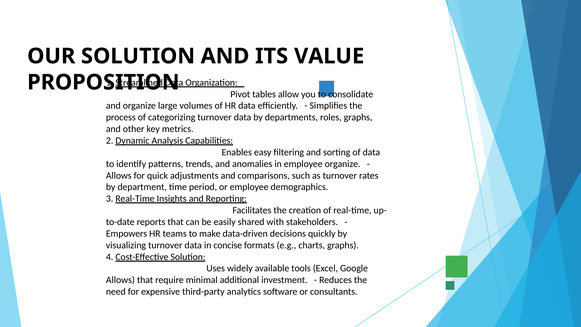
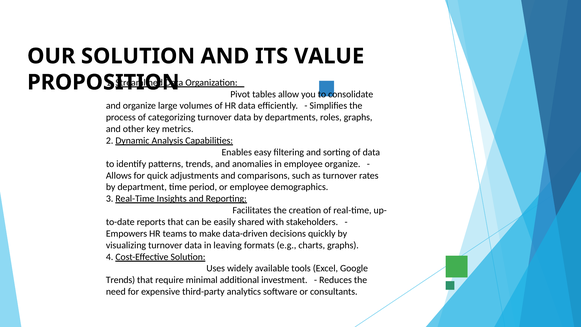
concise: concise -> leaving (228, 245)
Allows: Allows -> Trends (120, 280)
